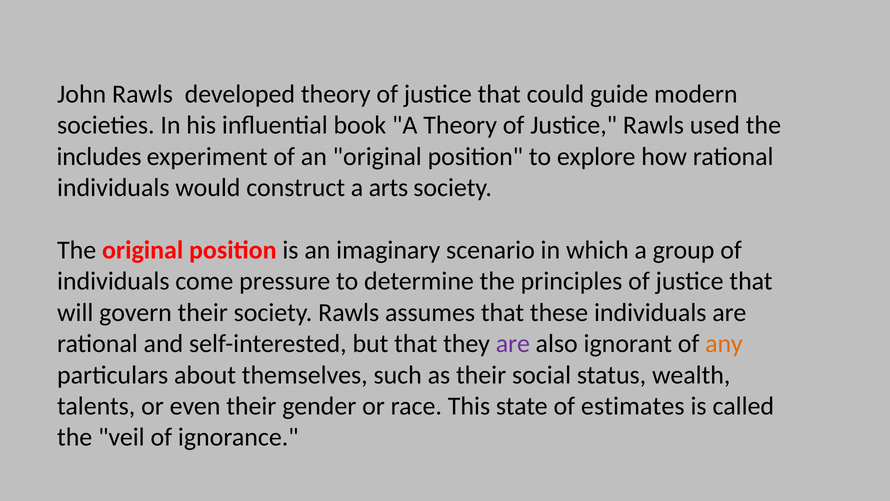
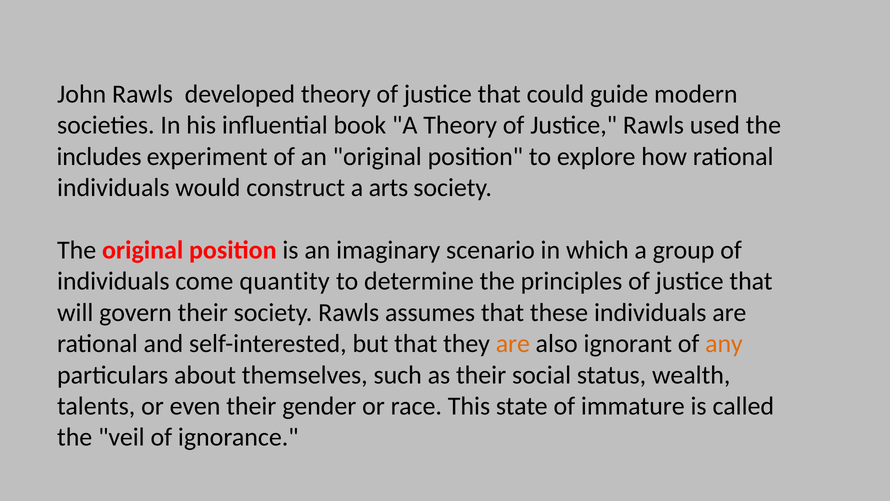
pressure: pressure -> quantity (285, 281)
are colour: purple -> orange (513, 343)
estimates: estimates -> immature (633, 406)
